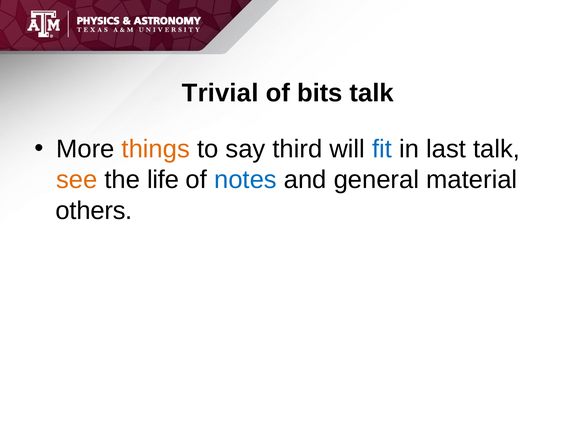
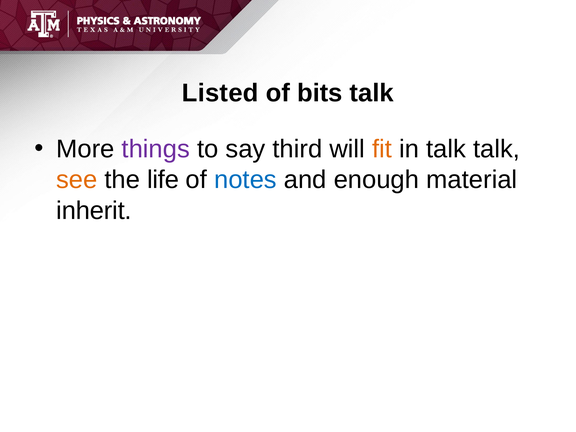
Trivial: Trivial -> Listed (220, 93)
things colour: orange -> purple (156, 149)
fit colour: blue -> orange (382, 149)
in last: last -> talk (446, 149)
general: general -> enough (376, 180)
others: others -> inherit (94, 211)
